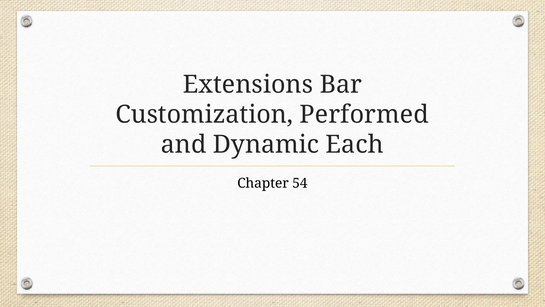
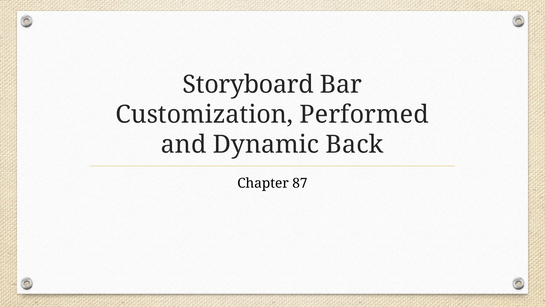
Extensions: Extensions -> Storyboard (248, 85)
Each: Each -> Back (355, 145)
54: 54 -> 87 (300, 183)
